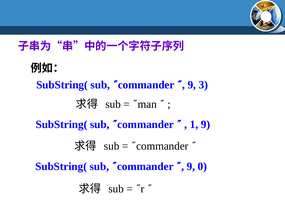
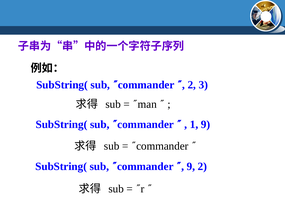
9: 9 -> 2 (192, 85)
9 0: 0 -> 2 (202, 166)
